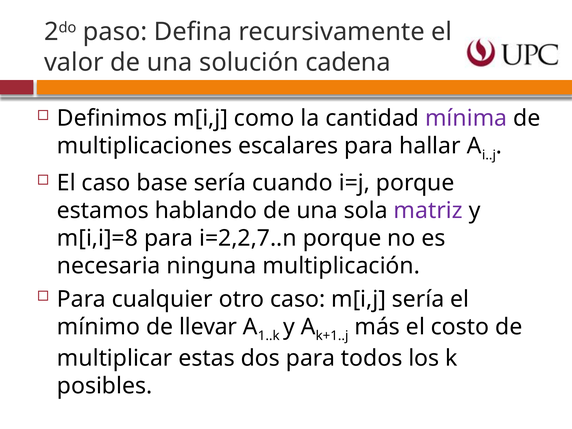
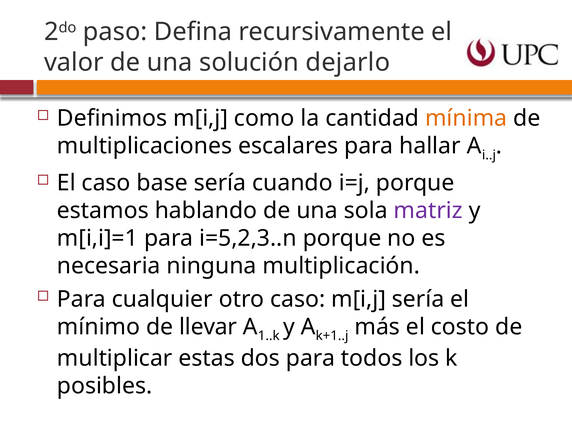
cadena: cadena -> dejarlo (348, 62)
mínima colour: purple -> orange (466, 118)
m[i,i]=8: m[i,i]=8 -> m[i,i]=1 (97, 238)
i=2,2,7..n: i=2,2,7..n -> i=5,2,3..n (248, 238)
